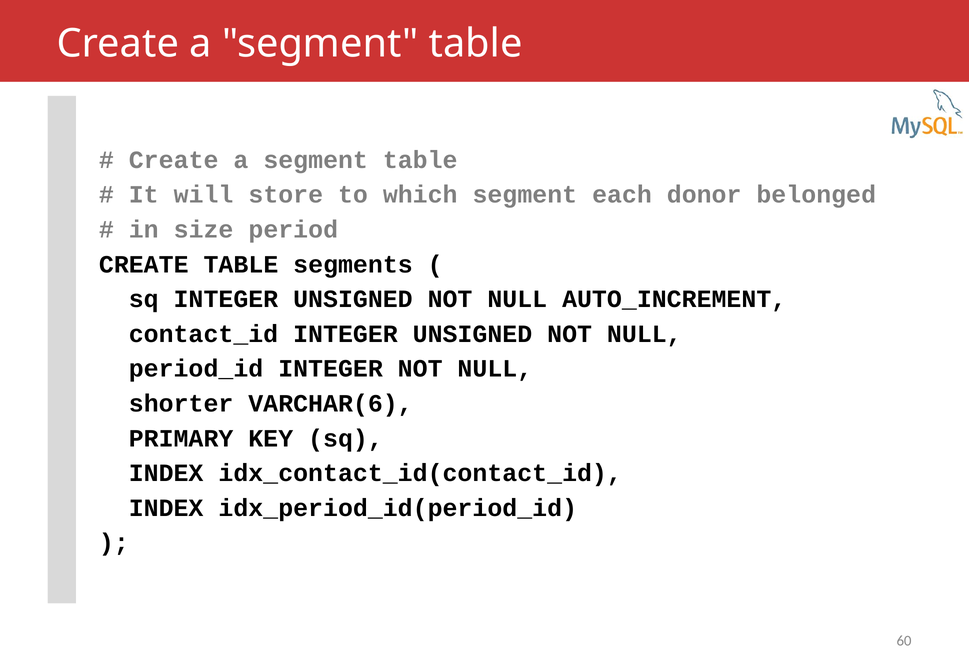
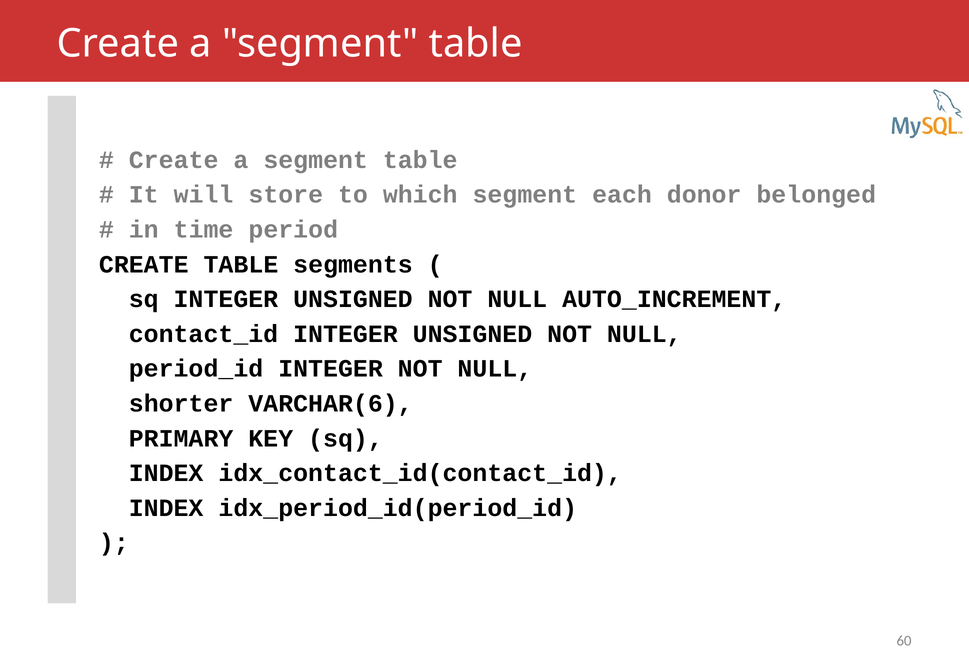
size: size -> time (204, 229)
